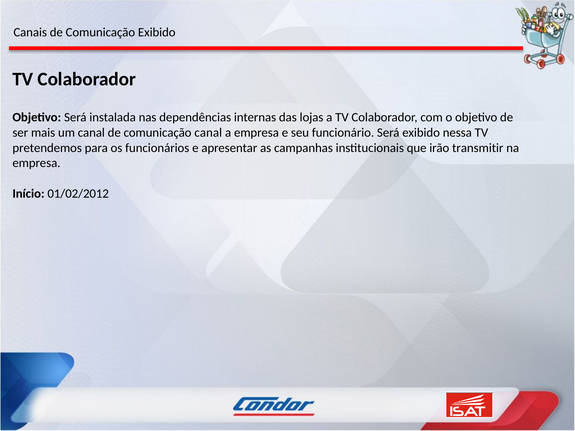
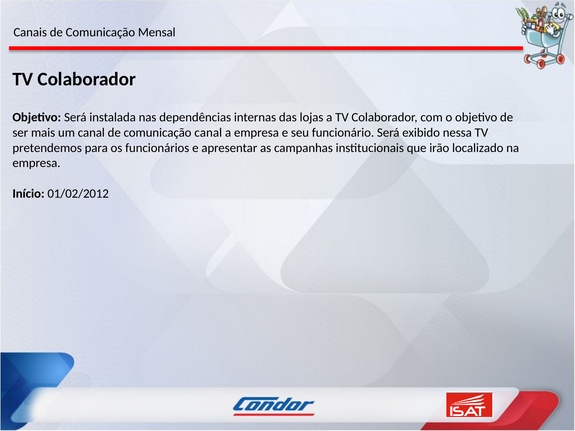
Comunicação Exibido: Exibido -> Mensal (157, 32)
transmitir: transmitir -> localizado (478, 148)
